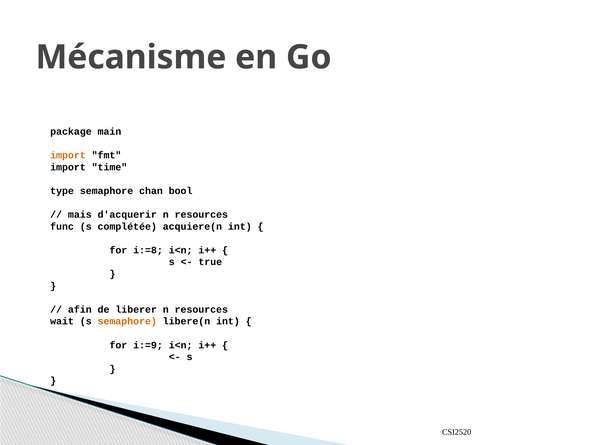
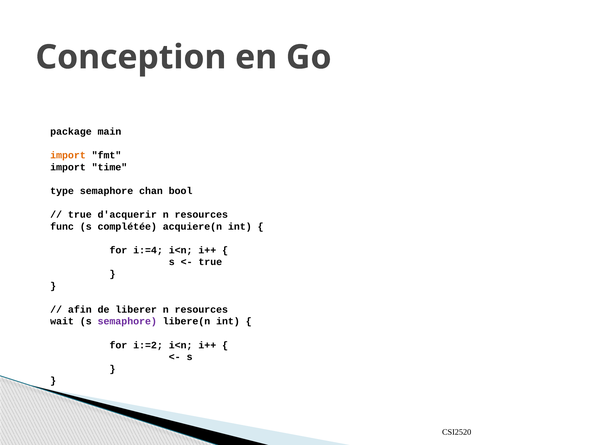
Mécanisme: Mécanisme -> Conception (131, 57)
mais: mais -> true (80, 214)
i:=8: i:=8 -> i:=4 (148, 250)
semaphore colour: orange -> purple (127, 321)
i:=9: i:=9 -> i:=2 (148, 345)
